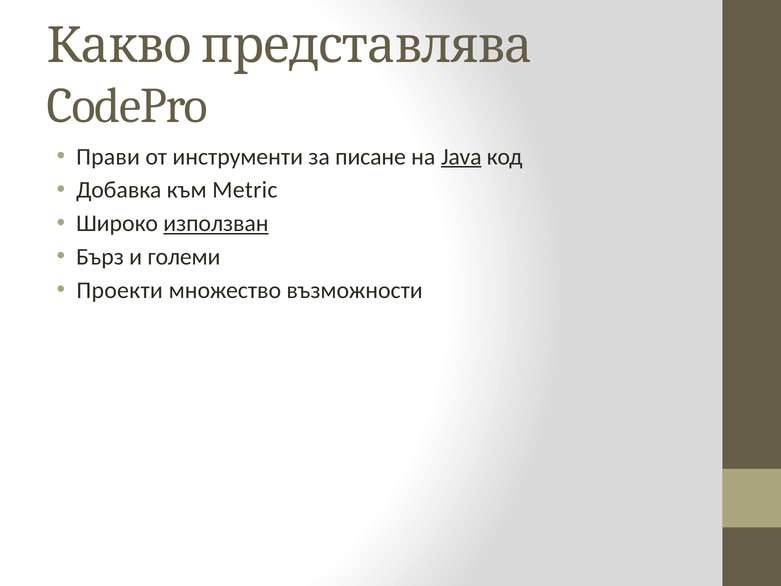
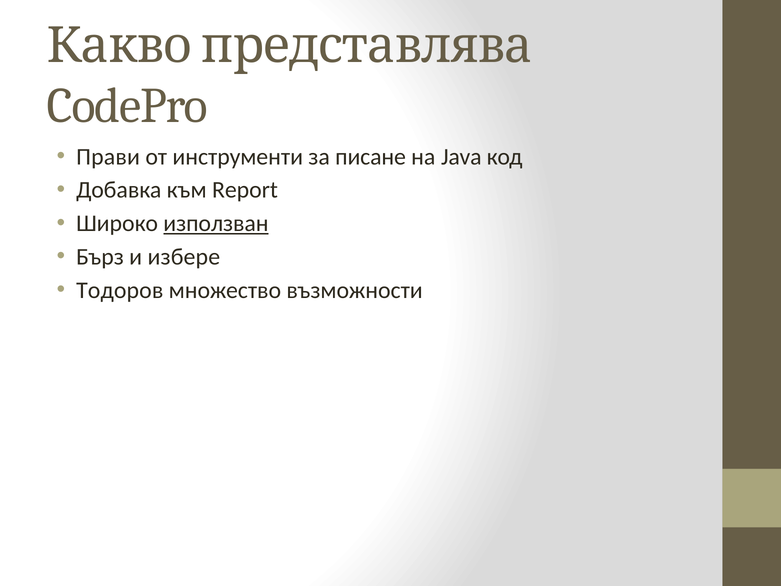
Java underline: present -> none (461, 157)
Metric: Metric -> Report (245, 190)
големи: големи -> избере (184, 257)
Проекти: Проекти -> Тодоров (120, 290)
